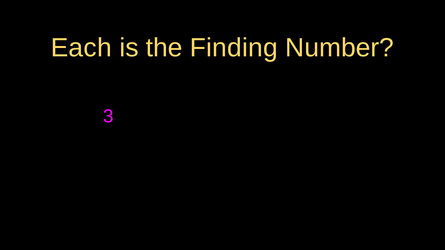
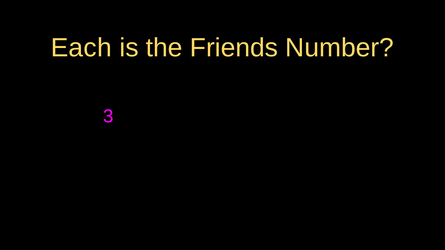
Finding: Finding -> Friends (234, 48)
